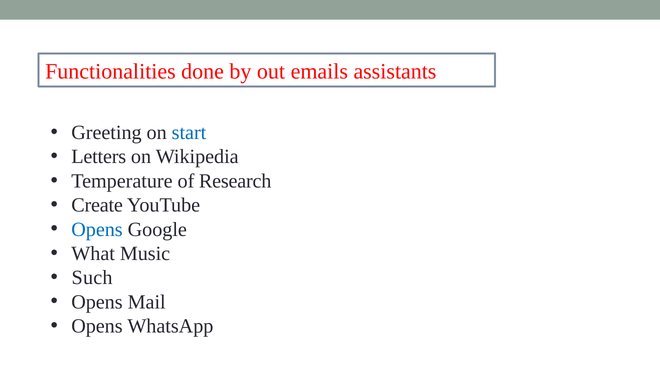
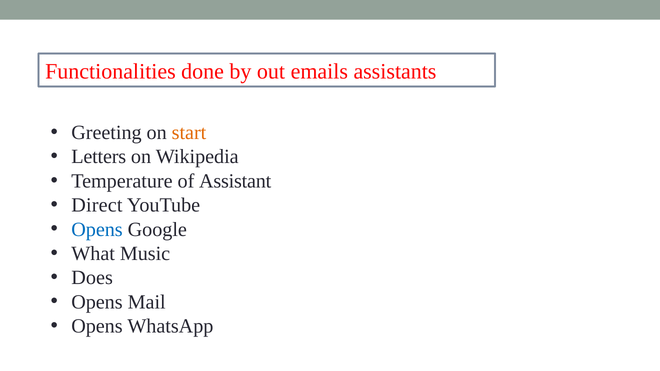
start colour: blue -> orange (189, 133)
Research: Research -> Assistant (235, 181)
Create: Create -> Direct (97, 205)
Such: Such -> Does (92, 278)
